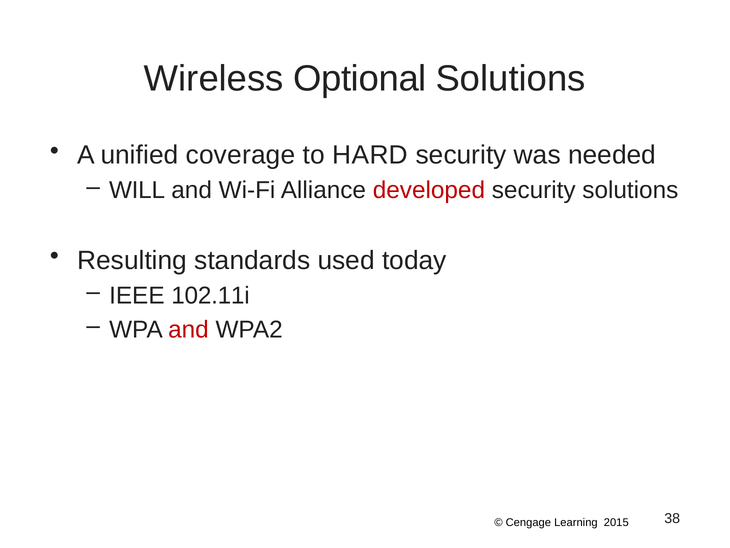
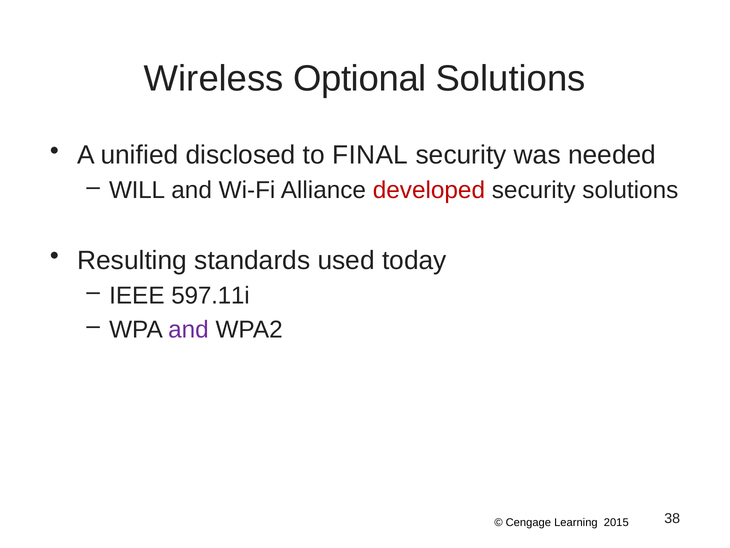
coverage: coverage -> disclosed (241, 155)
HARD: HARD -> FINAL (370, 155)
102.11i: 102.11i -> 597.11i (211, 295)
and colour: red -> purple (188, 329)
